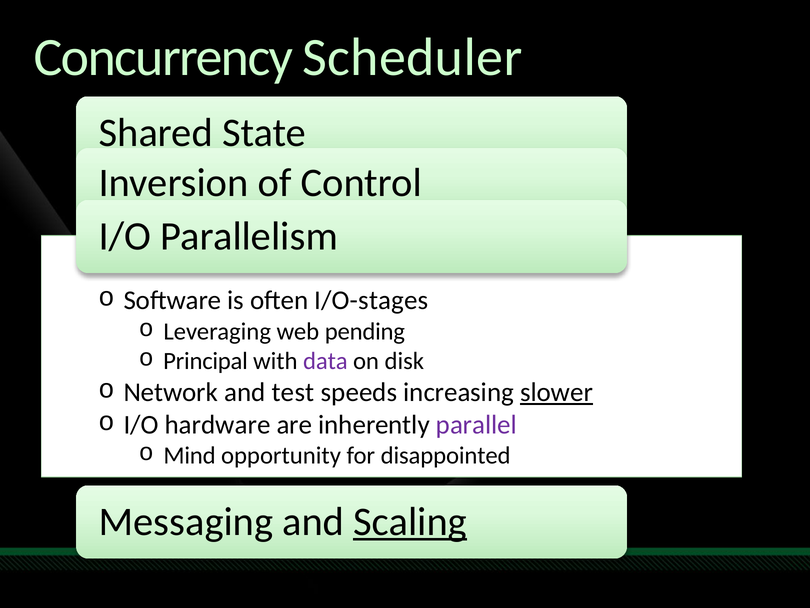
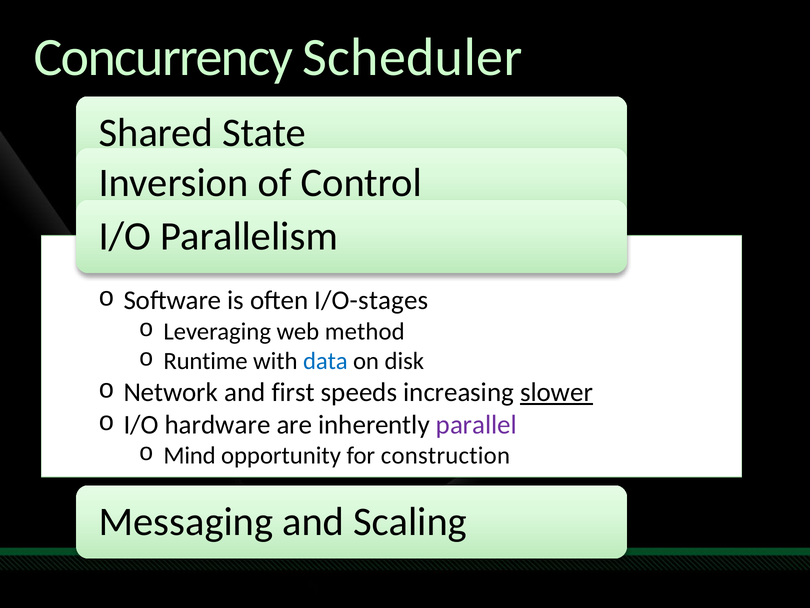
pending: pending -> method (365, 331)
Principal: Principal -> Runtime (206, 361)
data colour: purple -> blue (325, 361)
test: test -> first (293, 392)
disappointed: disappointed -> construction (445, 455)
Scaling underline: present -> none (410, 521)
